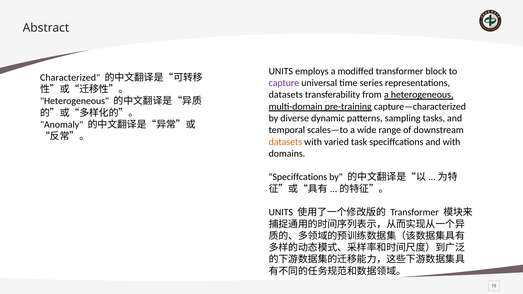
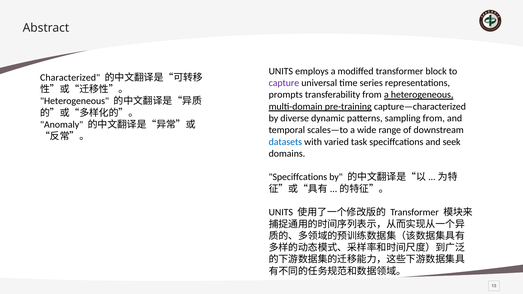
datasets: datasets -> prompts (286, 95)
sampling tasks: tasks -> from (434, 118)
datasets colour: orange -> blue (285, 142)
and with: with -> seek (452, 142)
